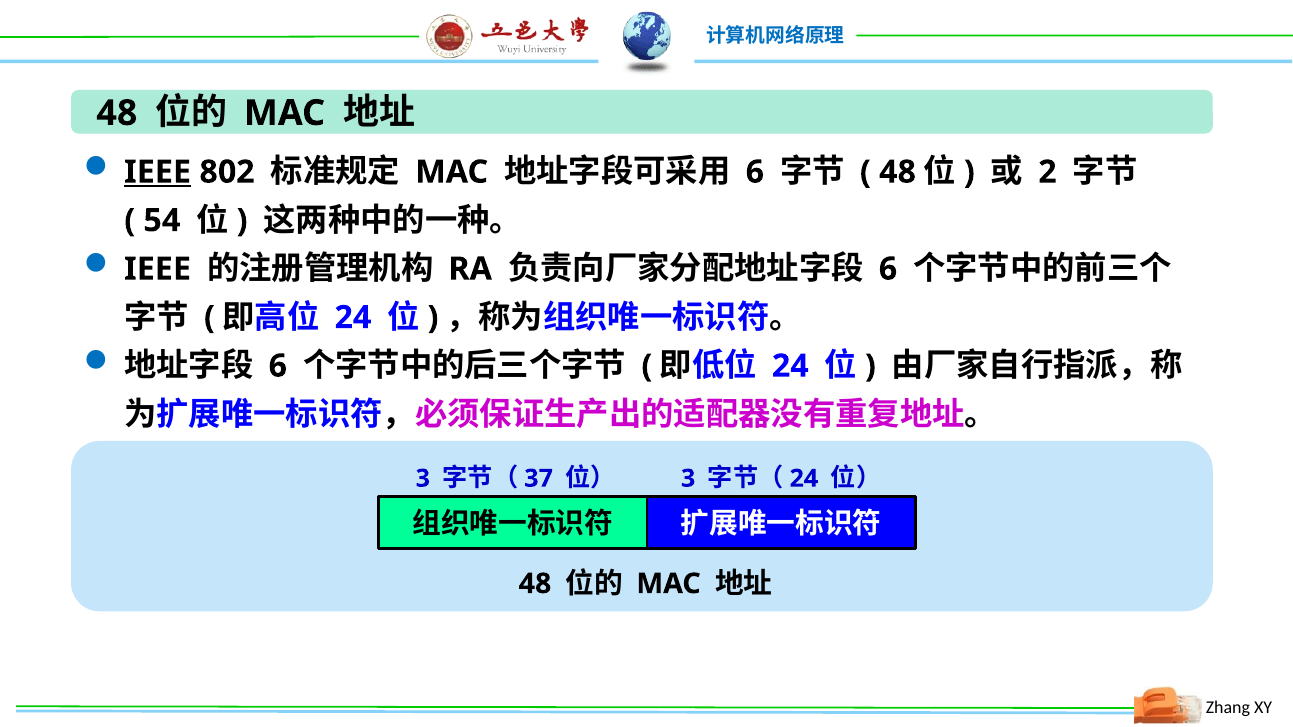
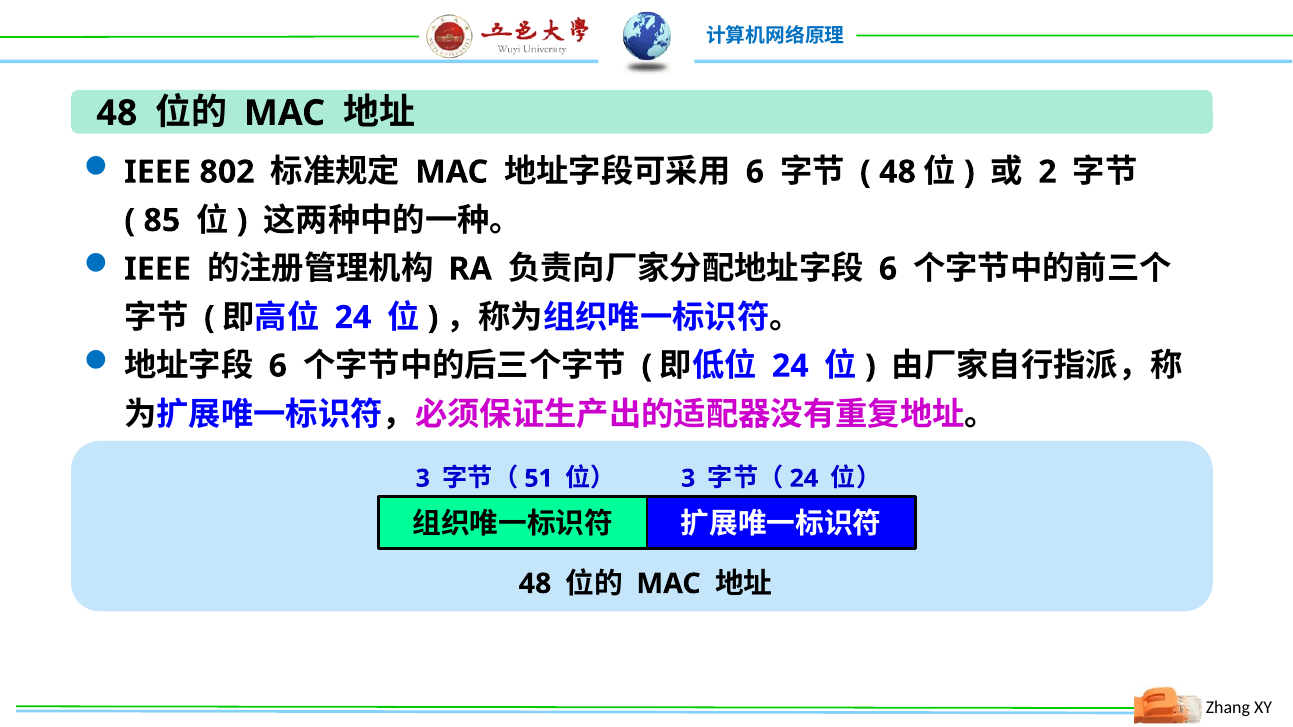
IEEE underline: present -> none (158, 172)
54: 54 -> 85 (162, 221)
37: 37 -> 51 (539, 479)
